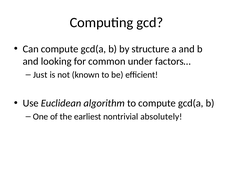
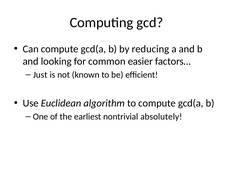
structure: structure -> reducing (150, 49)
under: under -> easier (140, 61)
